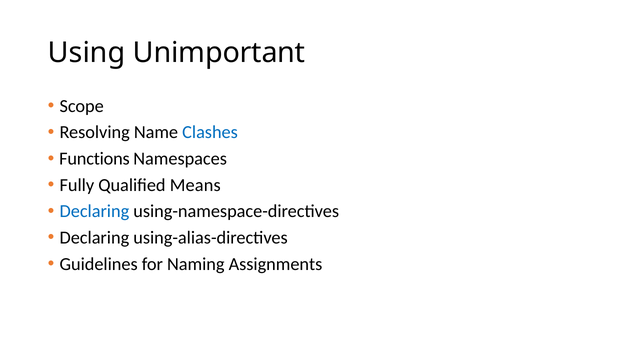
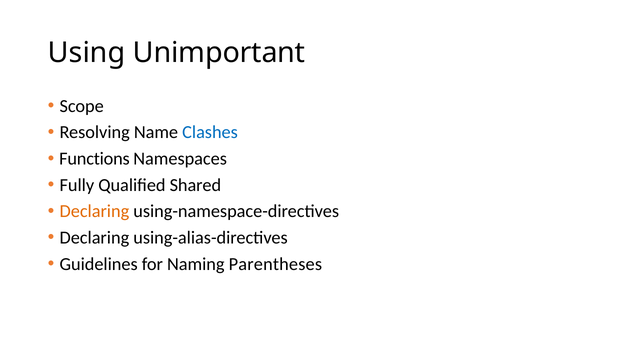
Means: Means -> Shared (195, 185)
Declaring colour: blue -> orange (94, 211)
Assignments: Assignments -> Parentheses (275, 264)
